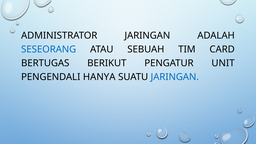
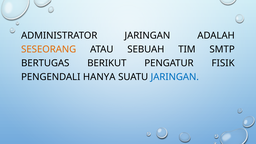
SESEORANG colour: blue -> orange (49, 49)
CARD: CARD -> SMTP (222, 49)
UNIT: UNIT -> FISIK (223, 63)
